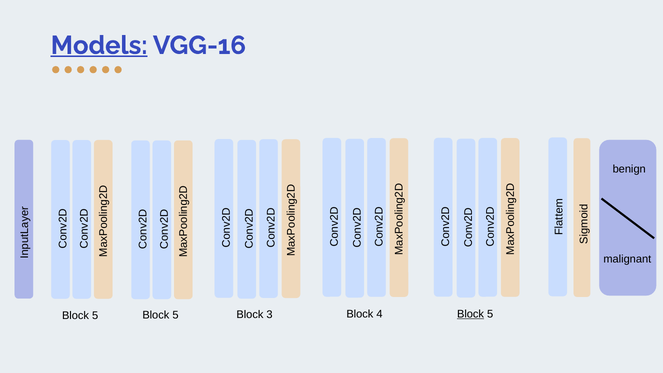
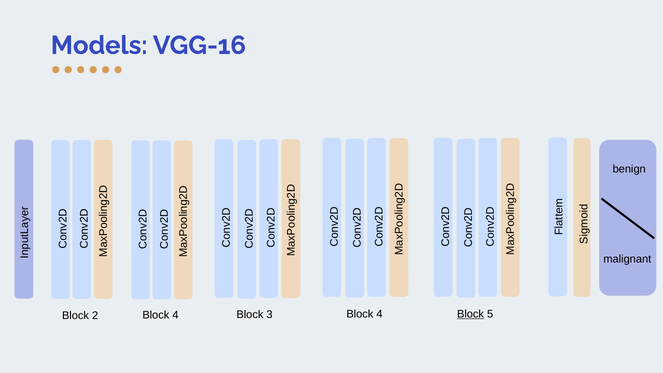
Models underline: present -> none (99, 45)
5: 5 -> 2 (95, 315)
5: 5 -> 4 (175, 315)
